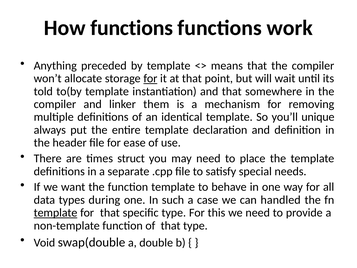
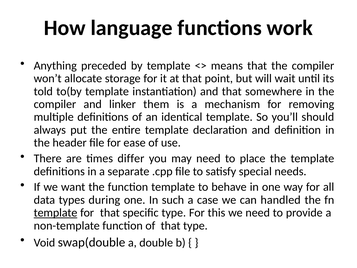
How functions: functions -> language (132, 28)
for underline: present -> none (150, 78)
unique: unique -> should (318, 117)
struct: struct -> differ (131, 158)
